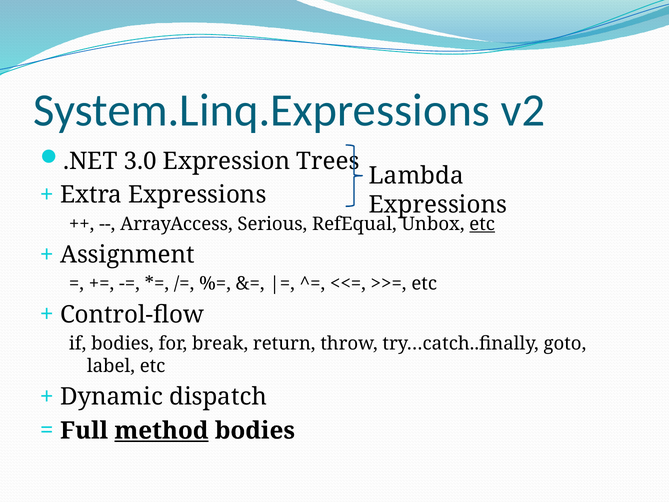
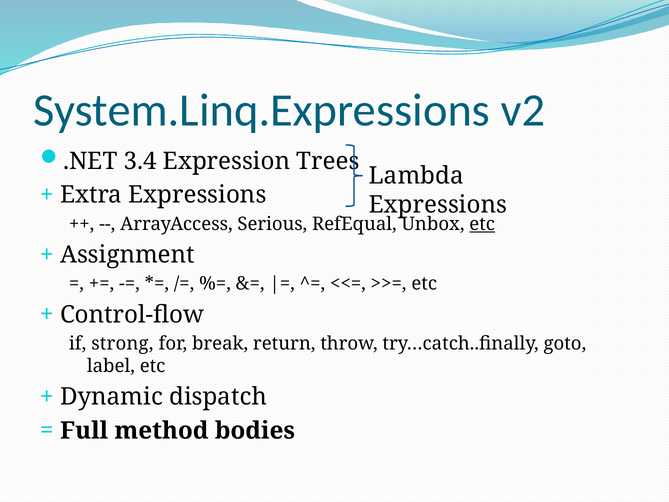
3.0: 3.0 -> 3.4 (140, 161)
if bodies: bodies -> strong (122, 343)
method underline: present -> none (161, 430)
